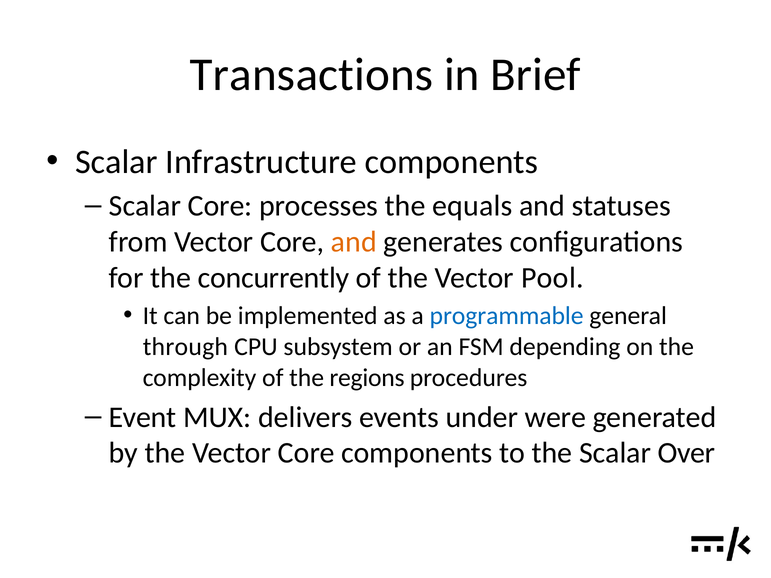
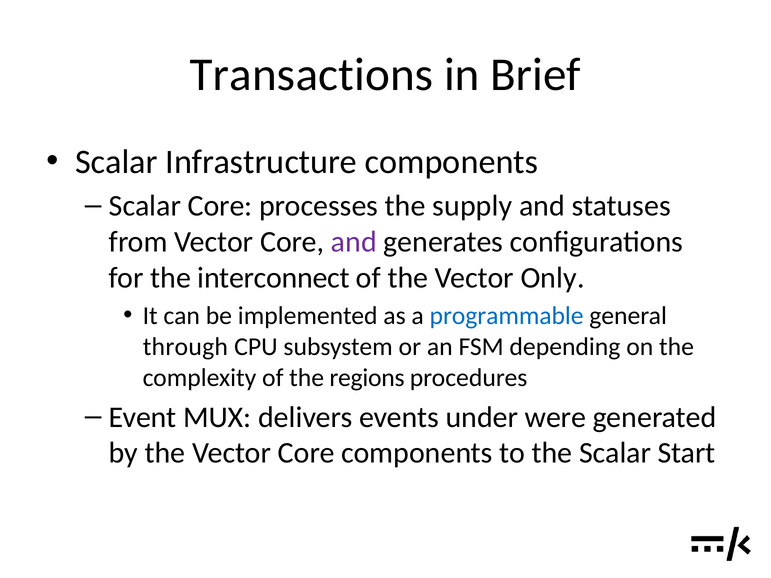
equals: equals -> supply (472, 206)
and colour: orange -> purple (354, 242)
concurrently: concurrently -> interconnect (274, 278)
Pool: Pool -> Only (553, 278)
Over: Over -> Start (686, 453)
